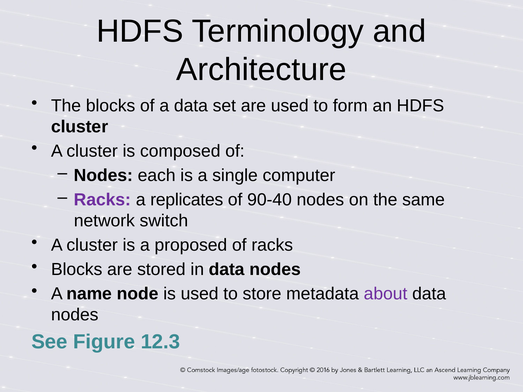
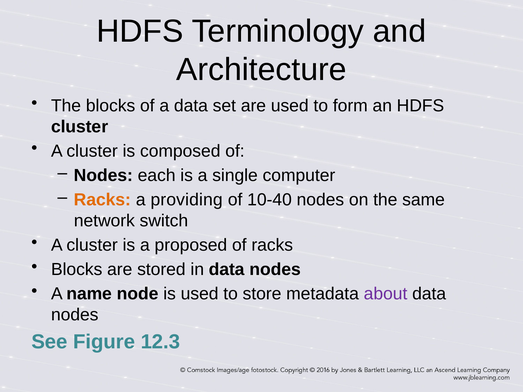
Racks colour: purple -> orange (102, 200)
replicates: replicates -> providing (187, 200)
90-40: 90-40 -> 10-40 (270, 200)
